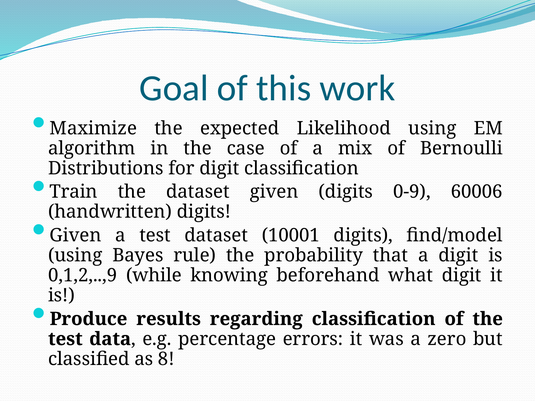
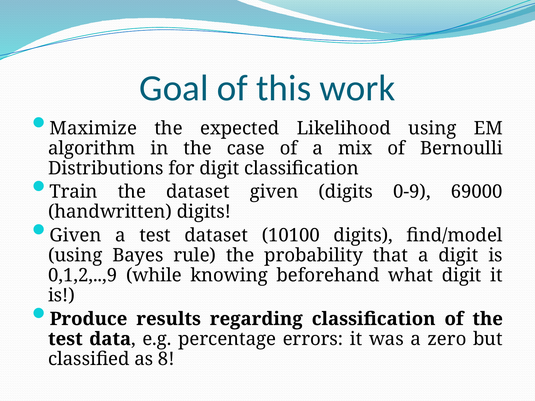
60006: 60006 -> 69000 (477, 192)
10001: 10001 -> 10100 (291, 235)
